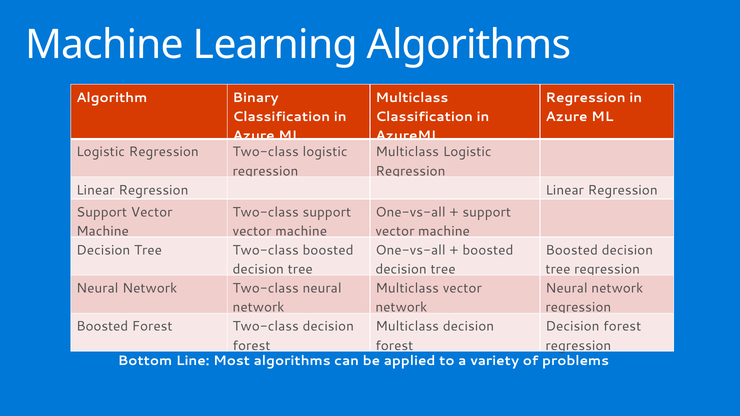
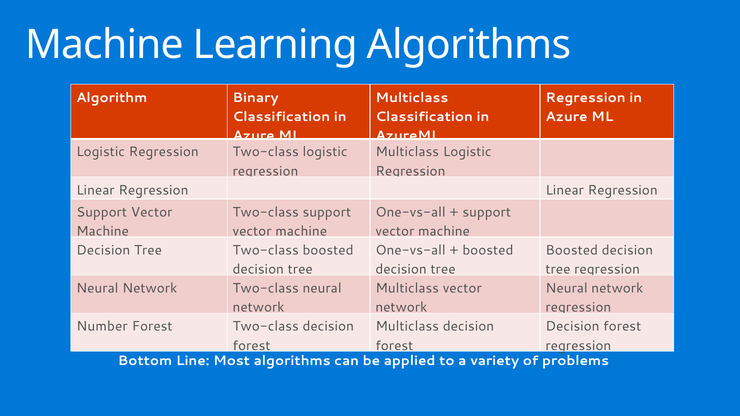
Boosted: Boosted -> Number (102, 326)
